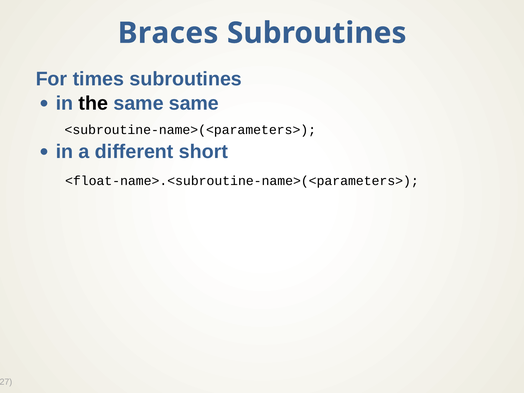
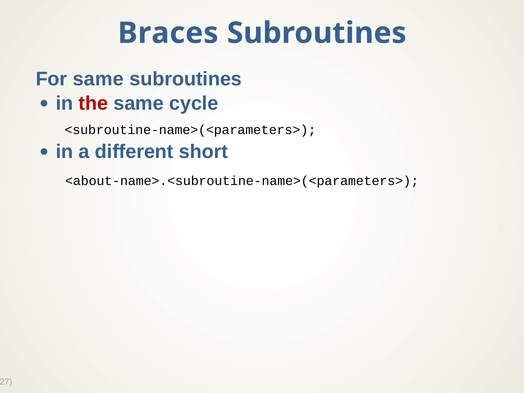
For times: times -> same (98, 79)
the colour: black -> red (93, 103)
same same: same -> cycle (194, 103)
<float-name>.<subroutine-name>(<parameters>: <float-name>.<subroutine-name>(<parameters> -> <about-name>.<subroutine-name>(<parameters> (242, 181)
